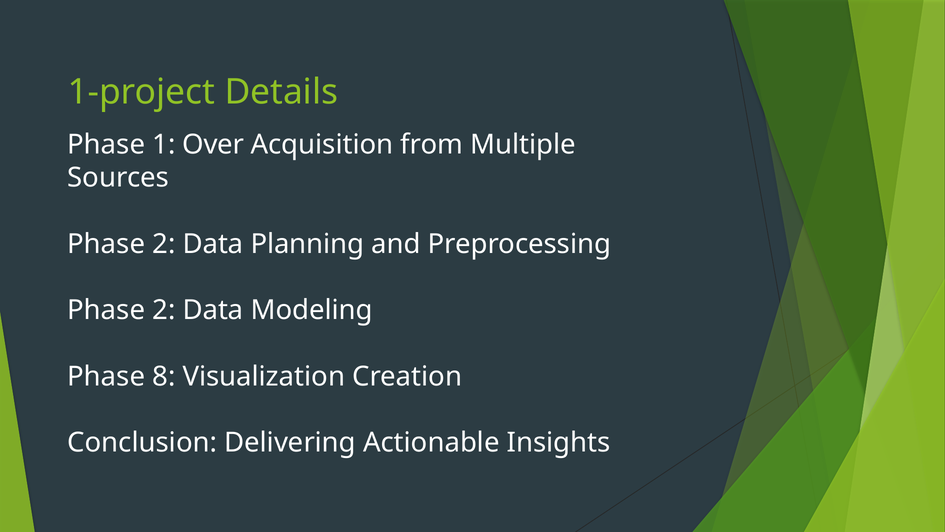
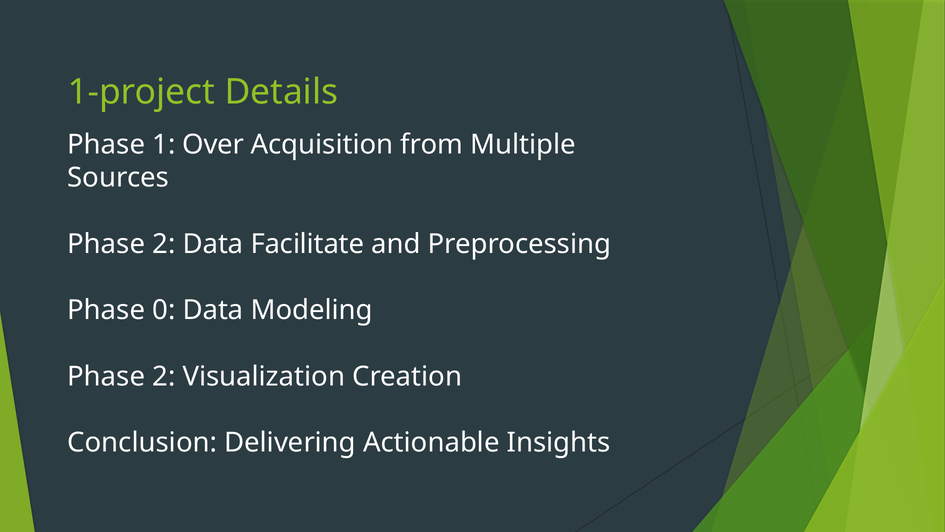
Planning: Planning -> Facilitate (307, 244)
2: 2 -> 0 (164, 310)
8: 8 -> 2 (164, 376)
